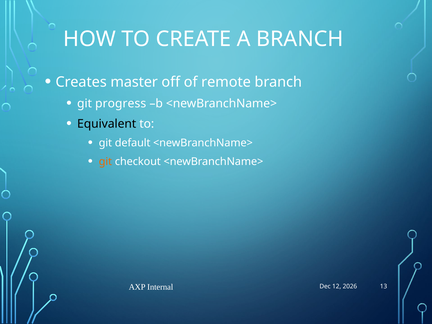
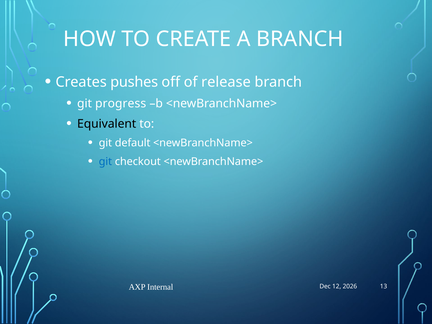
master: master -> pushes (134, 82)
remote: remote -> release (226, 82)
git colour: orange -> blue (105, 161)
